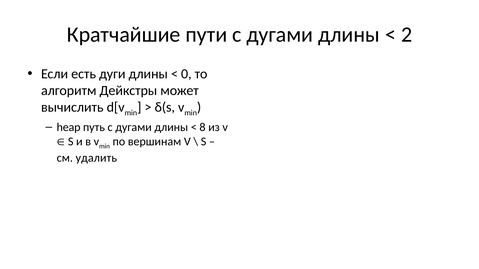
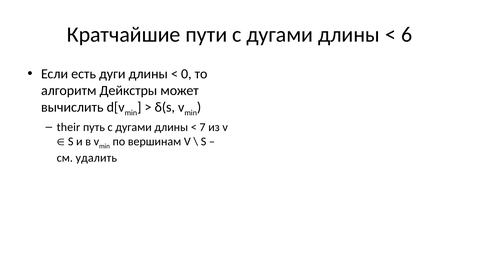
2: 2 -> 6 (407, 35)
heap: heap -> their (68, 128)
8: 8 -> 7 (203, 128)
